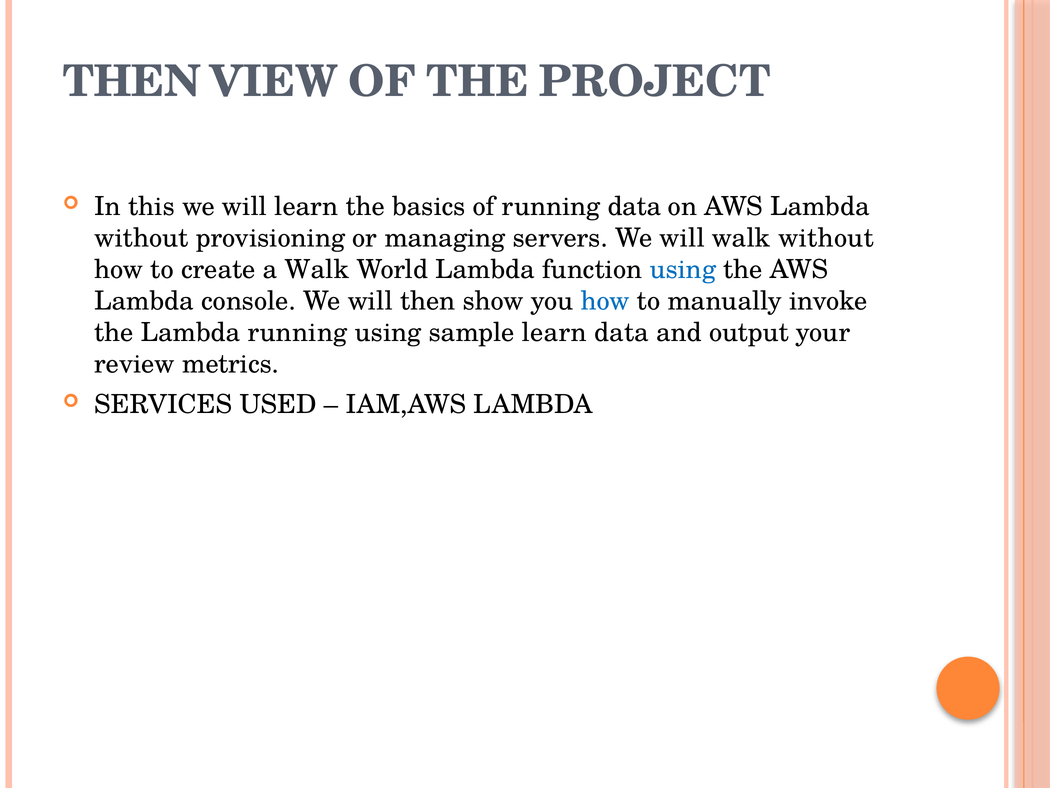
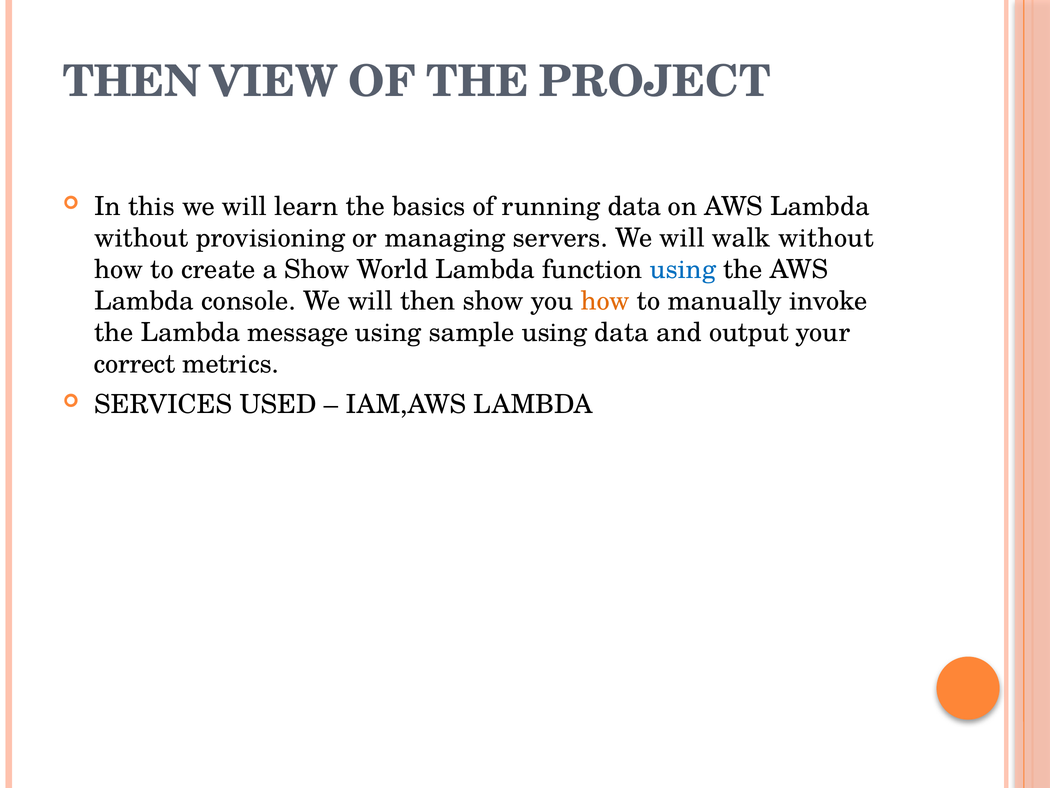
a Walk: Walk -> Show (317, 270)
how colour: blue -> orange (605, 301)
Lambda running: running -> message (298, 333)
sample learn: learn -> using (555, 333)
review: review -> correct (135, 364)
